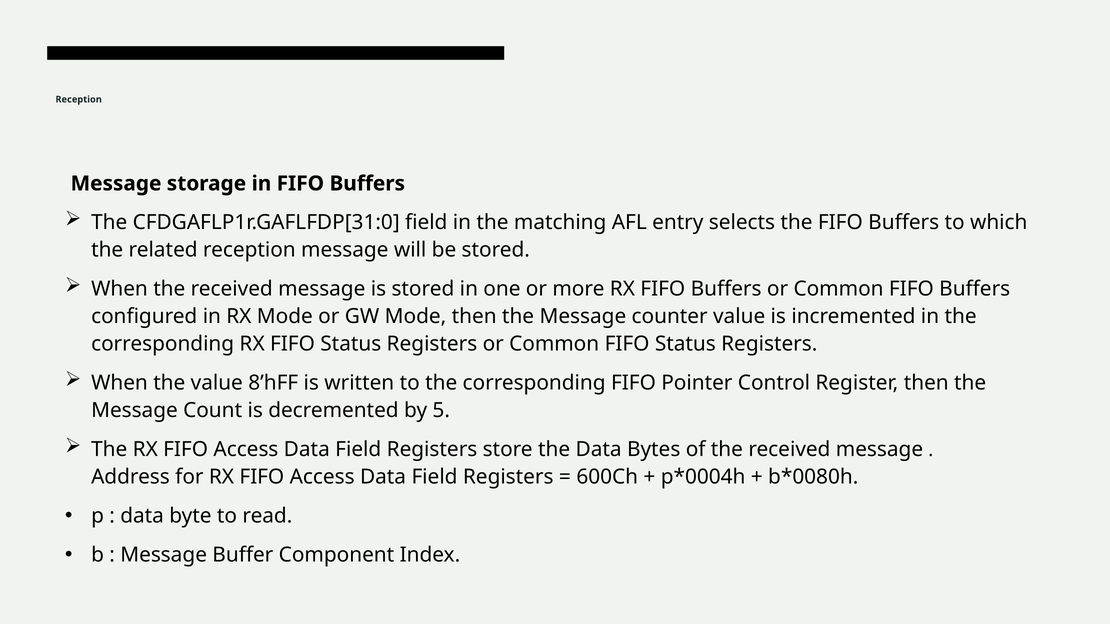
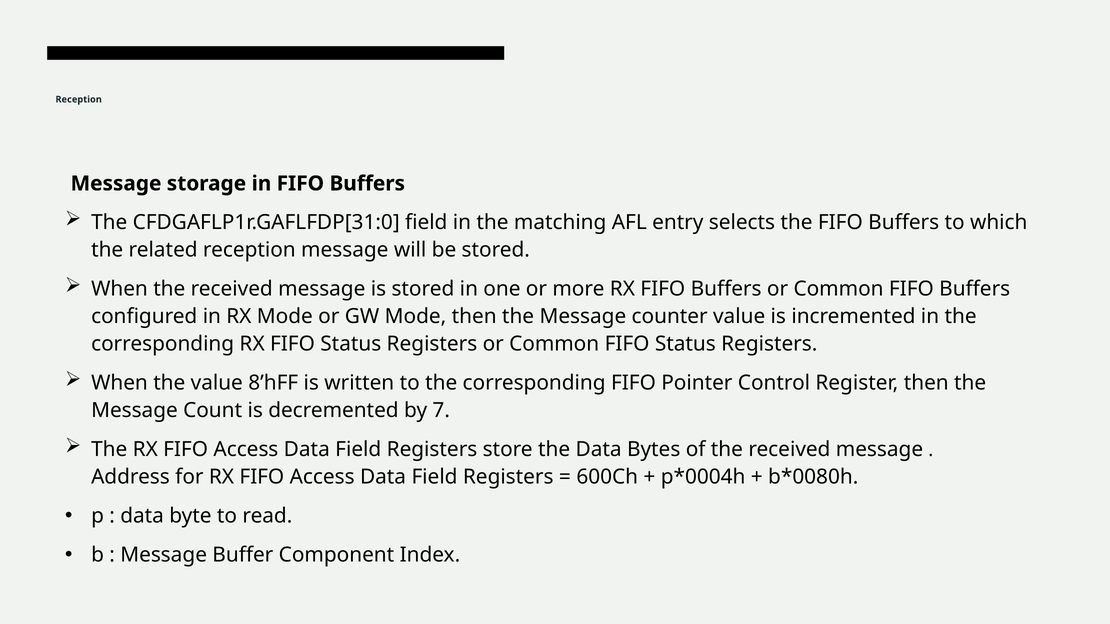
5: 5 -> 7 (441, 411)
